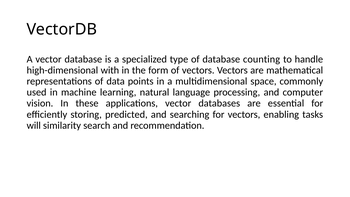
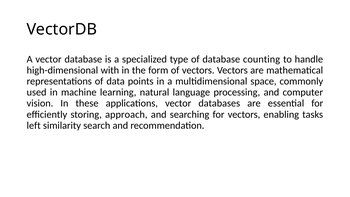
predicted: predicted -> approach (126, 114)
will: will -> left (34, 125)
